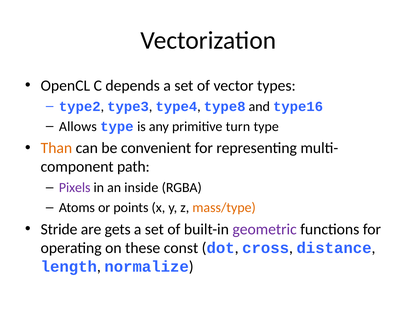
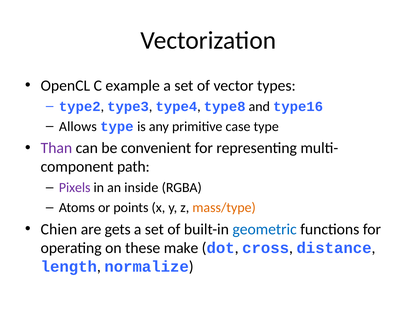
depends: depends -> example (133, 86)
turn: turn -> case (238, 126)
Than colour: orange -> purple (56, 148)
Stride: Stride -> Chien (59, 229)
geometric colour: purple -> blue (265, 229)
const: const -> make (181, 248)
